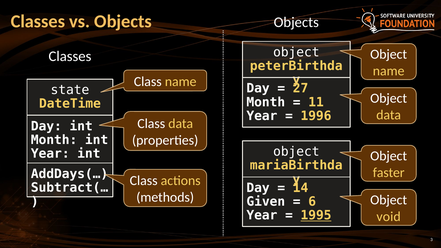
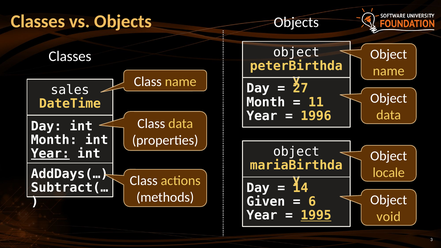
state: state -> sales (70, 90)
Year underline: none -> present (50, 154)
faster: faster -> locale (389, 173)
